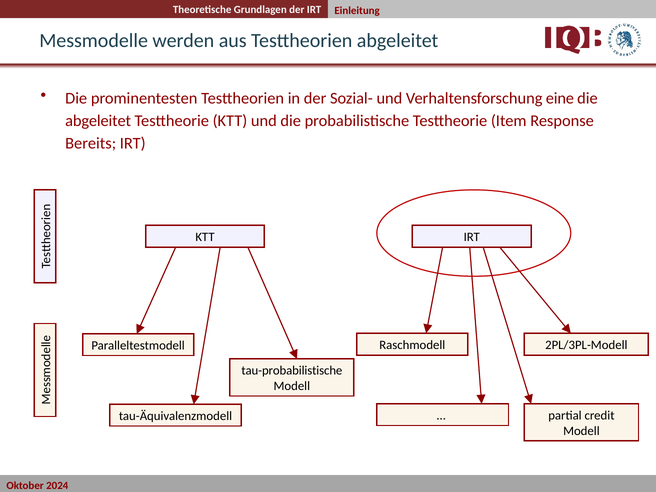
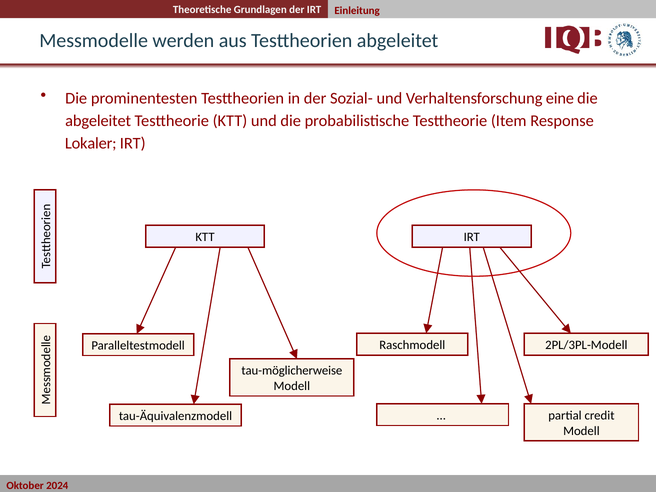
Bereits: Bereits -> Lokaler (91, 143)
tau-probabilistische: tau-probabilistische -> tau-möglicherweise (292, 371)
